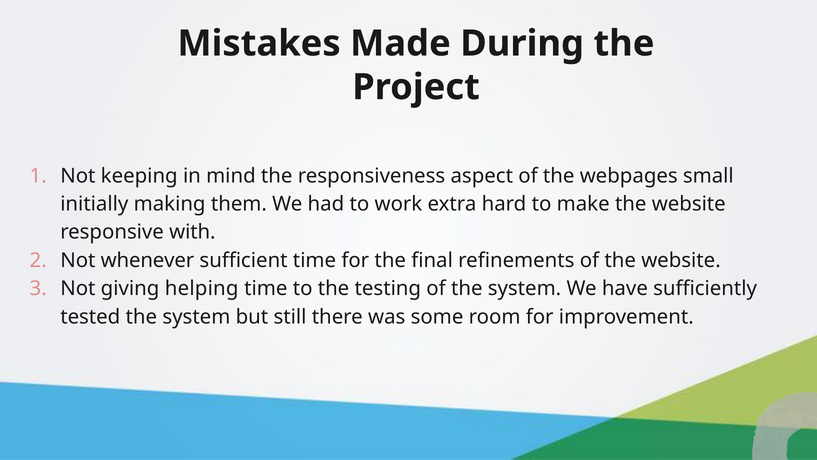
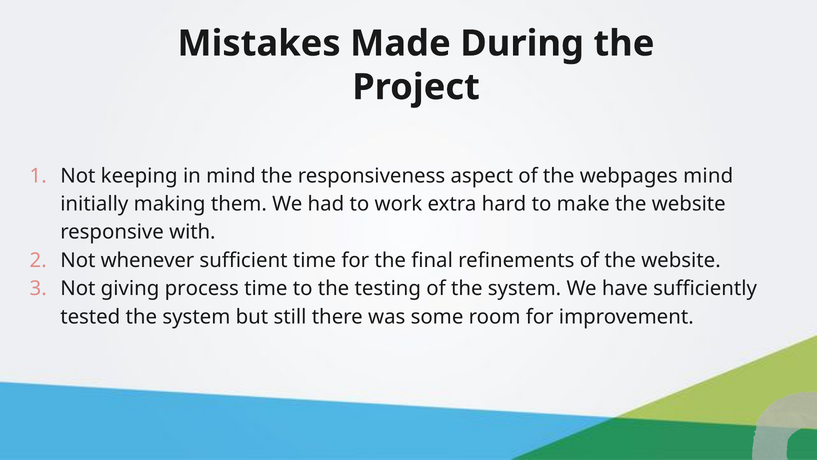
webpages small: small -> mind (708, 176)
helping: helping -> process (202, 288)
